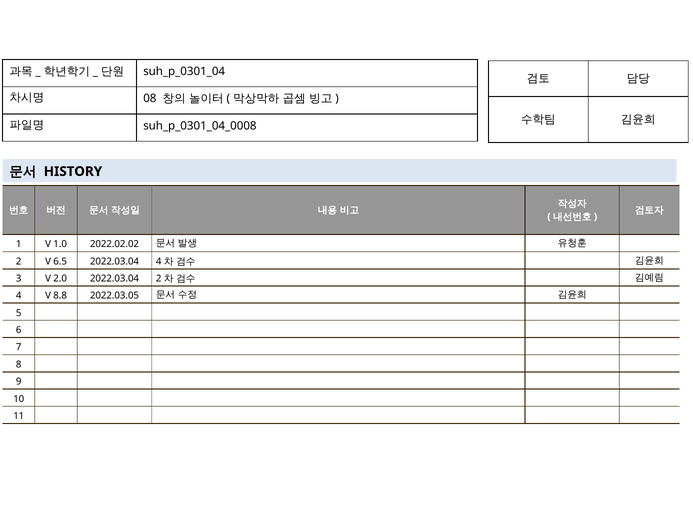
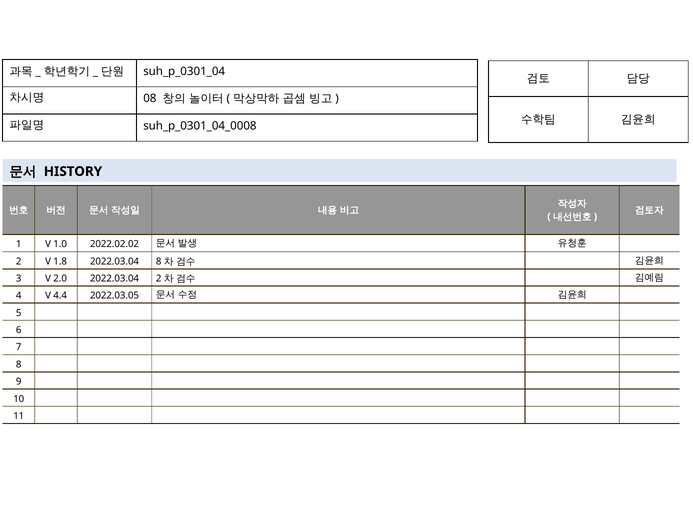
6.5: 6.5 -> 1.8 (60, 261)
2022.03.04 4: 4 -> 8 (159, 261)
8.8: 8.8 -> 4.4 (60, 296)
